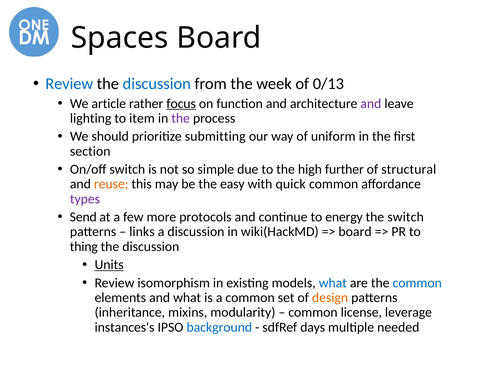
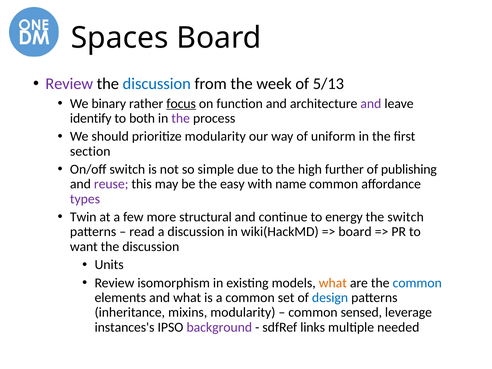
Review colour: blue -> purple (69, 84)
0/13: 0/13 -> 5/13 (328, 84)
article: article -> binary (109, 103)
lighting: lighting -> identify (91, 118)
item: item -> both (142, 118)
prioritize submitting: submitting -> modularity (215, 136)
structural: structural -> publishing (409, 169)
reuse colour: orange -> purple (111, 184)
quick: quick -> name (291, 184)
Send: Send -> Twin (83, 217)
protocols: protocols -> structural (205, 217)
links: links -> read (142, 232)
thing: thing -> want (84, 247)
Units underline: present -> none (109, 265)
what colour: blue -> orange (333, 283)
design colour: orange -> blue (330, 298)
license: license -> sensed (361, 312)
background colour: blue -> purple (219, 327)
days: days -> links (313, 327)
